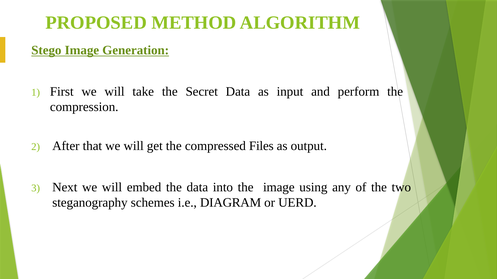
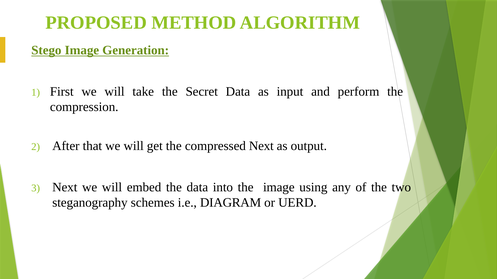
compressed Files: Files -> Next (261, 146)
